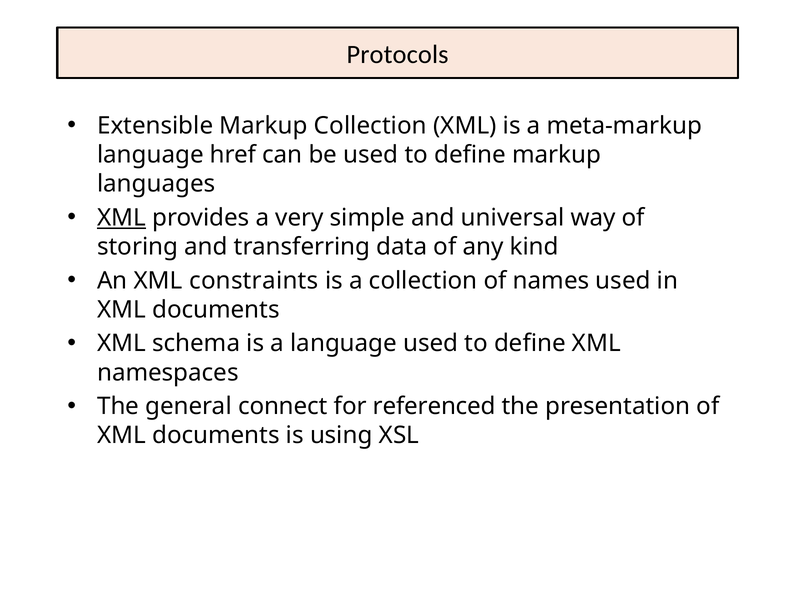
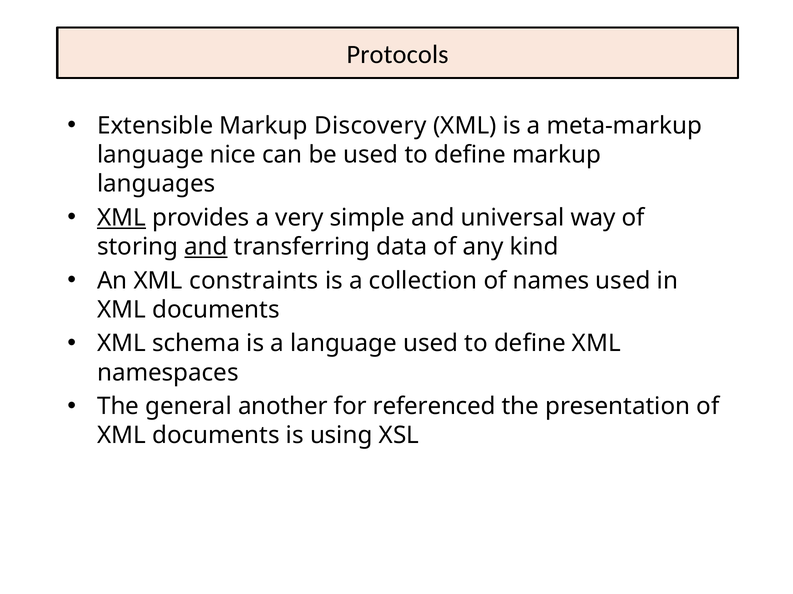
Markup Collection: Collection -> Discovery (370, 126)
href: href -> nice (233, 155)
and underline: none -> present (206, 247)
connect: connect -> another (283, 407)
